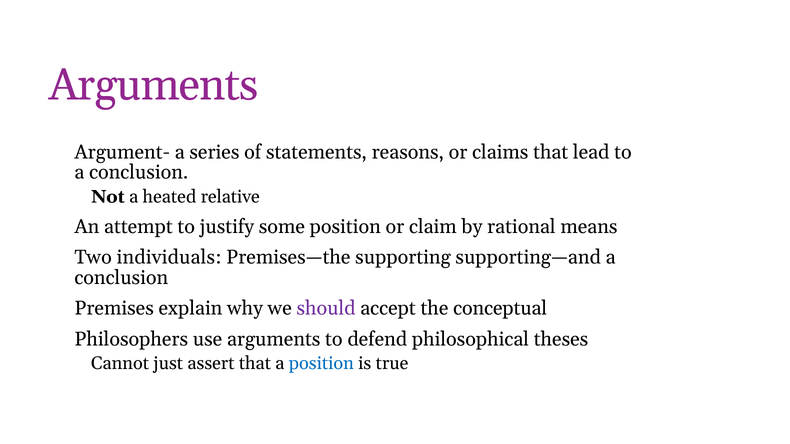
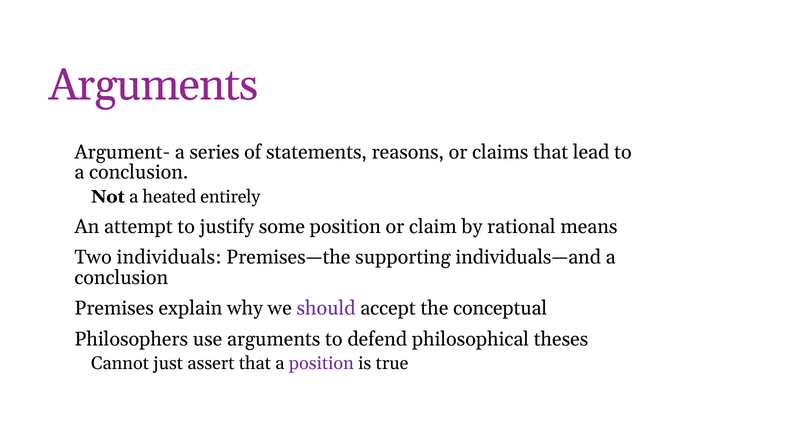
relative: relative -> entirely (230, 197)
supporting—and: supporting—and -> individuals—and (528, 258)
position colour: blue -> purple (321, 364)
